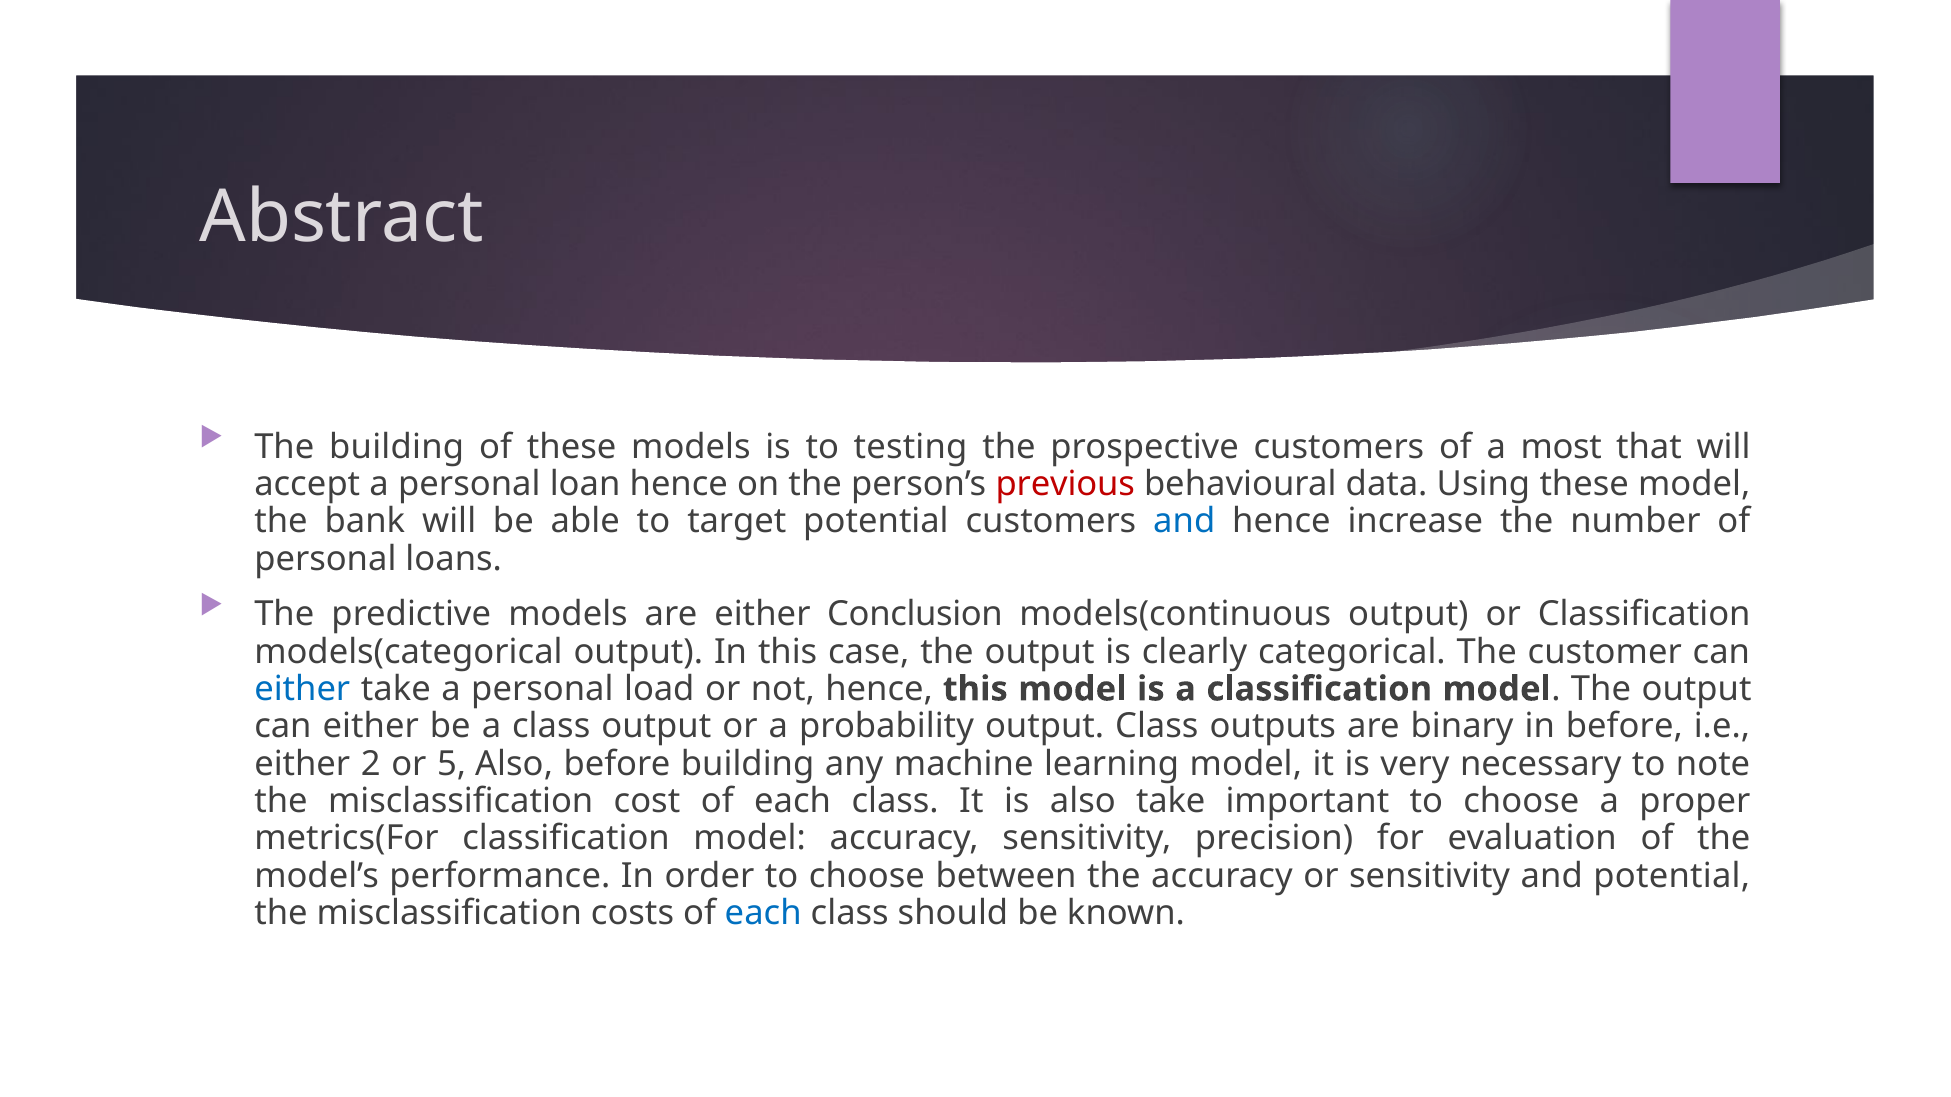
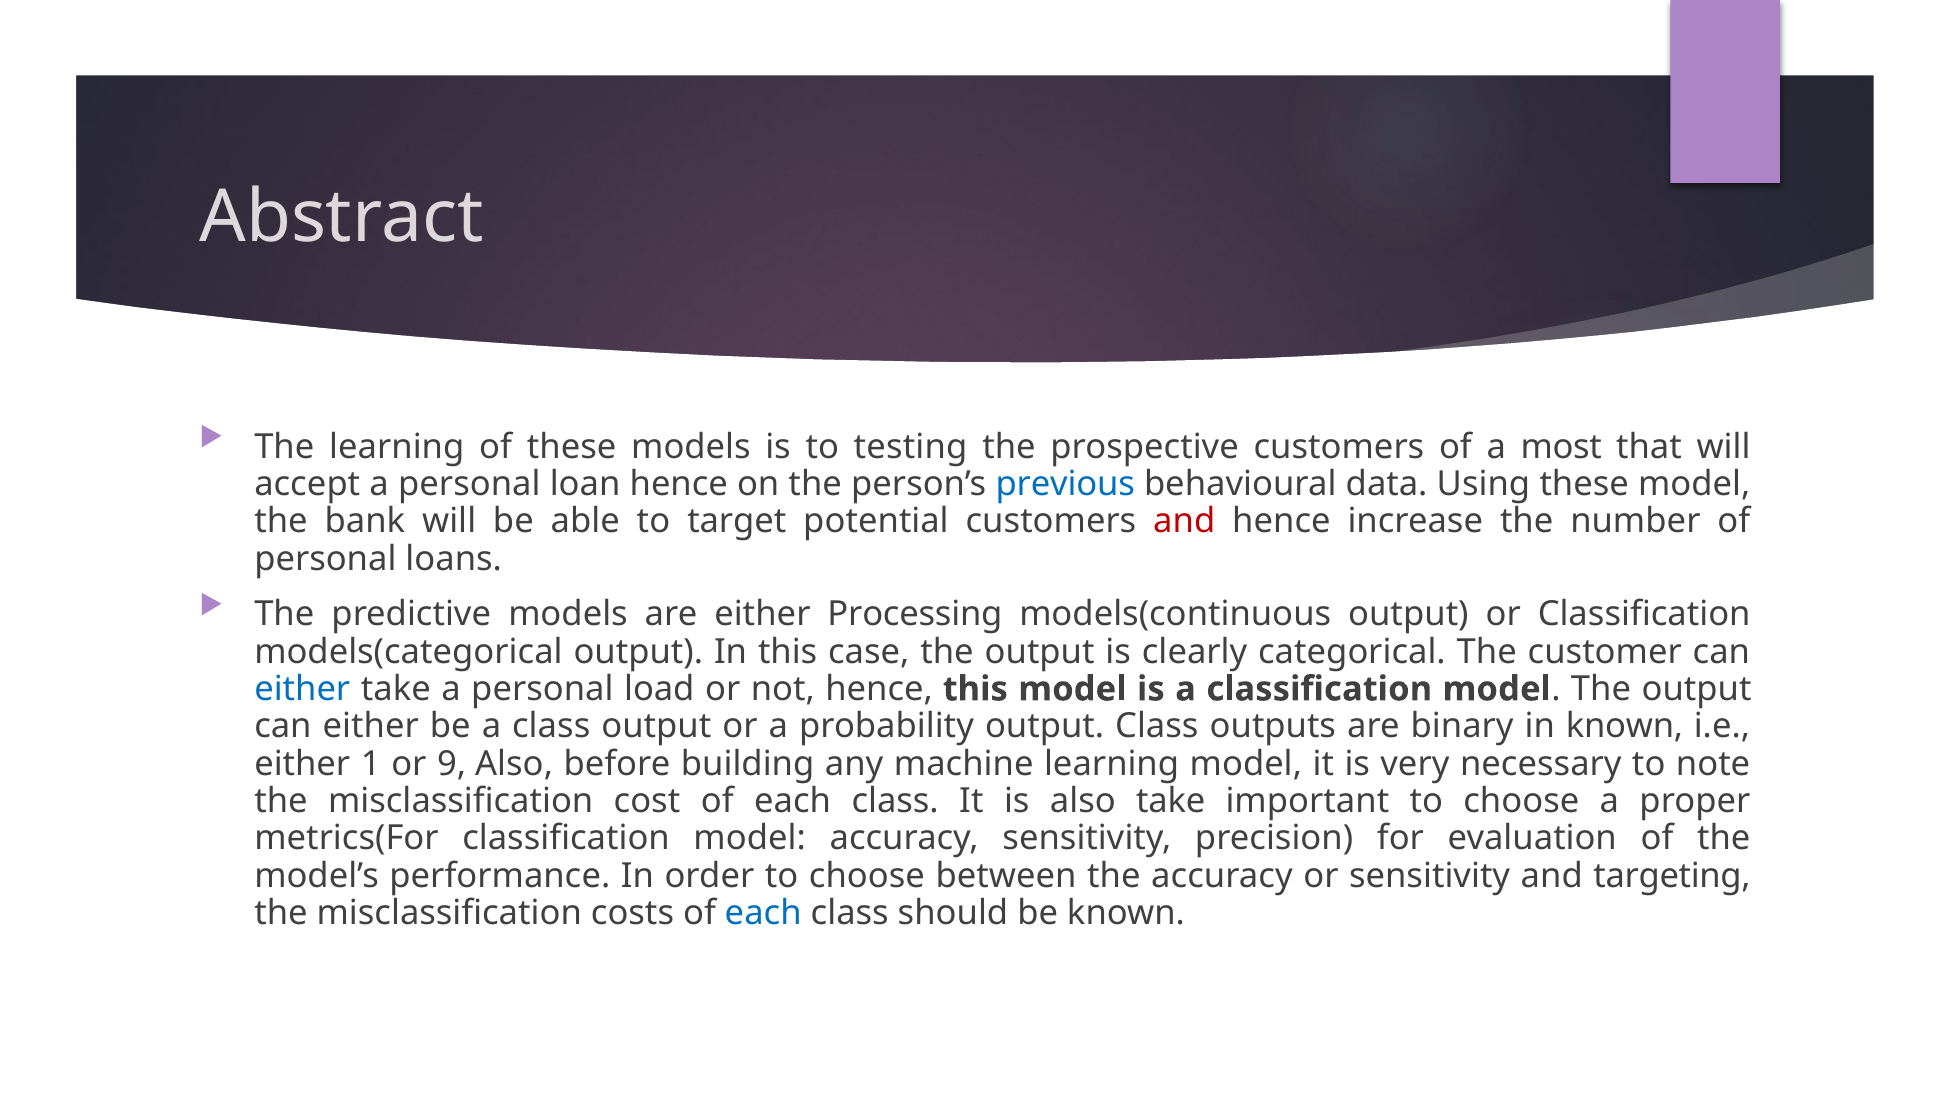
The building: building -> learning (397, 447)
previous colour: red -> blue (1065, 484)
and colour: blue -> red (1184, 522)
Conclusion: Conclusion -> Processing (915, 615)
in before: before -> known (1624, 727)
2: 2 -> 1 (371, 764)
5: 5 -> 9 (452, 764)
and potential: potential -> targeting (1672, 876)
